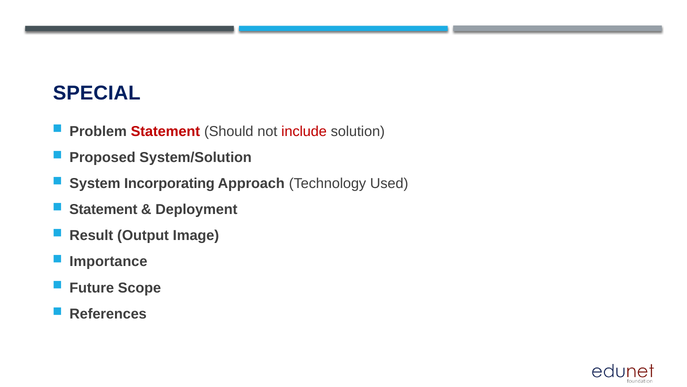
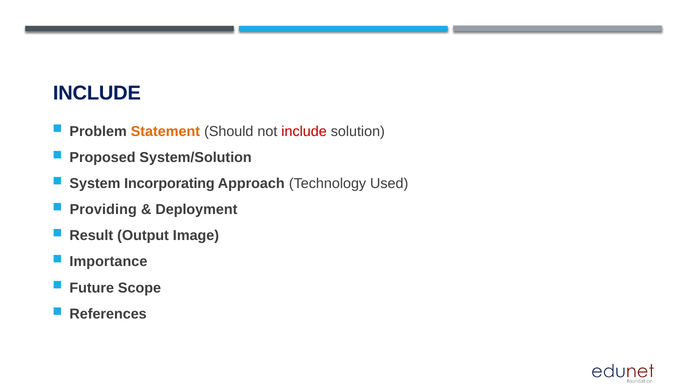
SPECIAL: SPECIAL -> INCLUDE (97, 93)
Statement colour: red -> orange (165, 131)
Statement: Statement -> Providing (103, 209)
